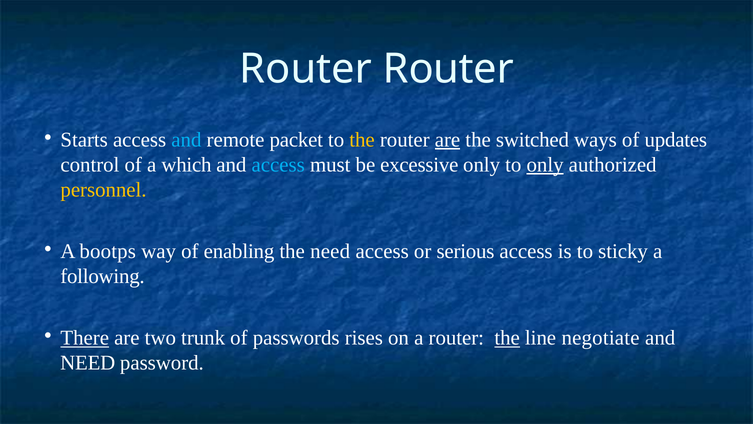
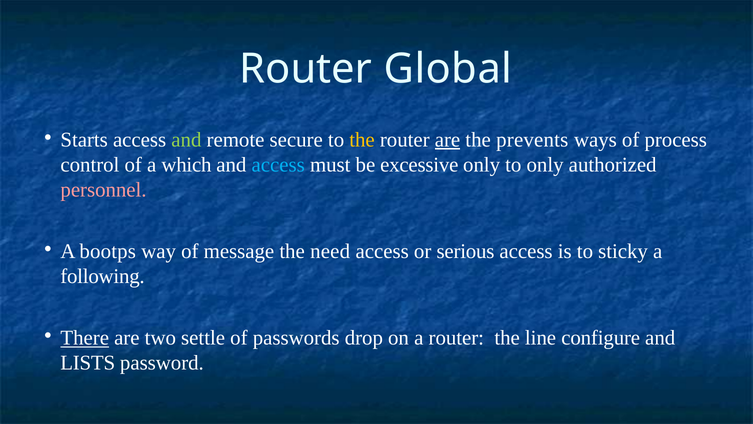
Router Router: Router -> Global (448, 69)
and colour: light blue -> light green (186, 140)
packet: packet -> secure (296, 140)
switched: switched -> prevents (532, 140)
updates: updates -> process (676, 140)
only underline: present -> none (545, 165)
personnel colour: yellow -> pink (104, 190)
enabling: enabling -> message (239, 251)
trunk: trunk -> settle (203, 338)
rises: rises -> drop (364, 338)
the underline: present -> none (507, 338)
negotiate: negotiate -> configure (601, 338)
NEED: NEED -> LISTS (88, 363)
